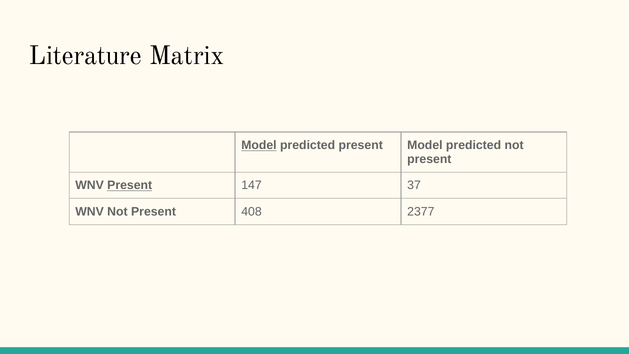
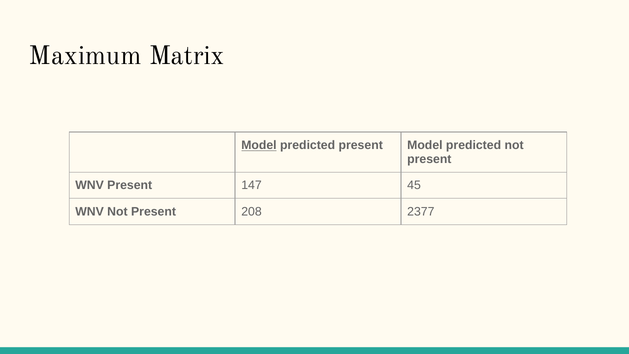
Literature: Literature -> Maximum (85, 56)
Present underline: present -> none (130, 185)
37: 37 -> 45 (414, 185)
408: 408 -> 208 (251, 212)
